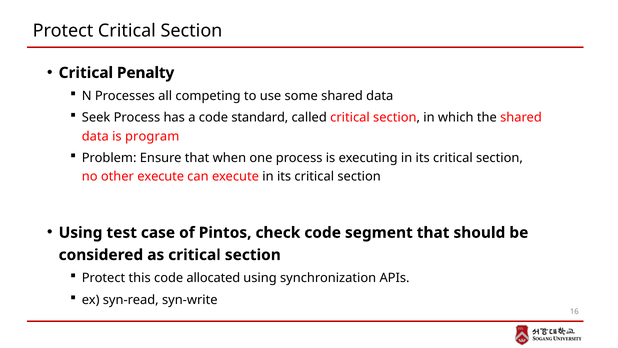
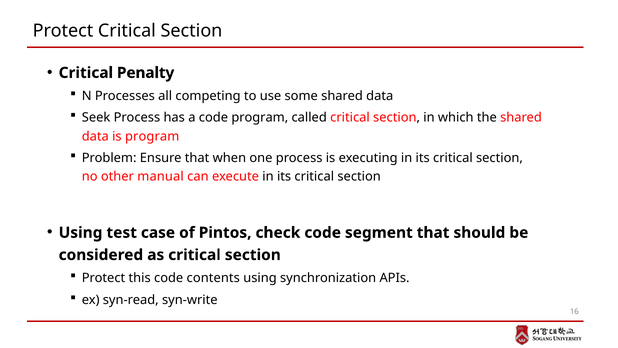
code standard: standard -> program (260, 118)
other execute: execute -> manual (161, 176)
allocated: allocated -> contents (213, 278)
